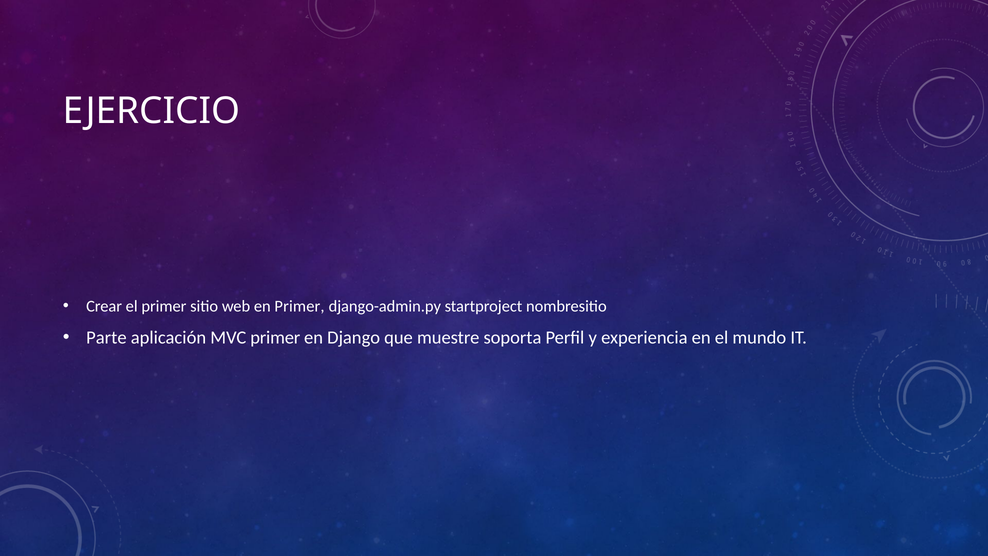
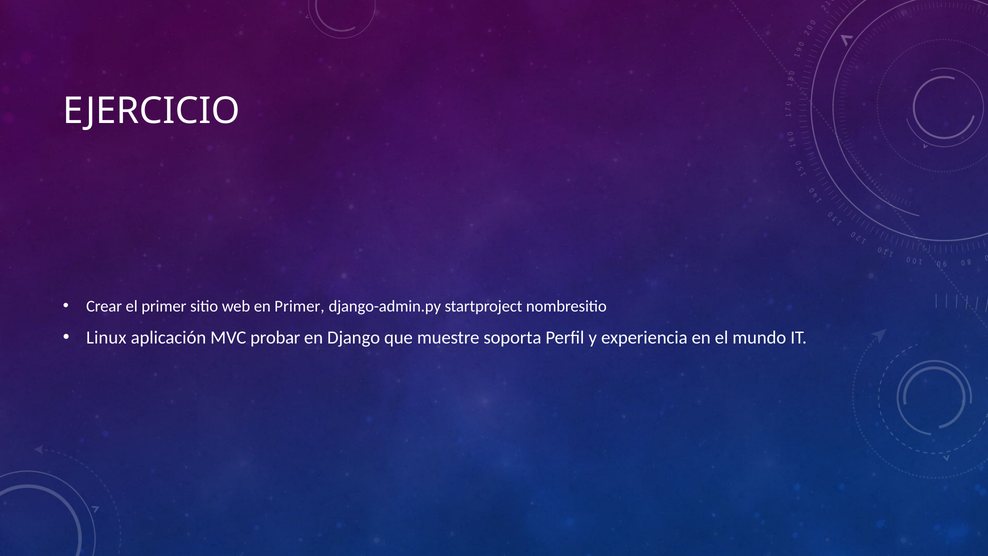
Parte: Parte -> Linux (106, 338)
MVC primer: primer -> probar (275, 338)
